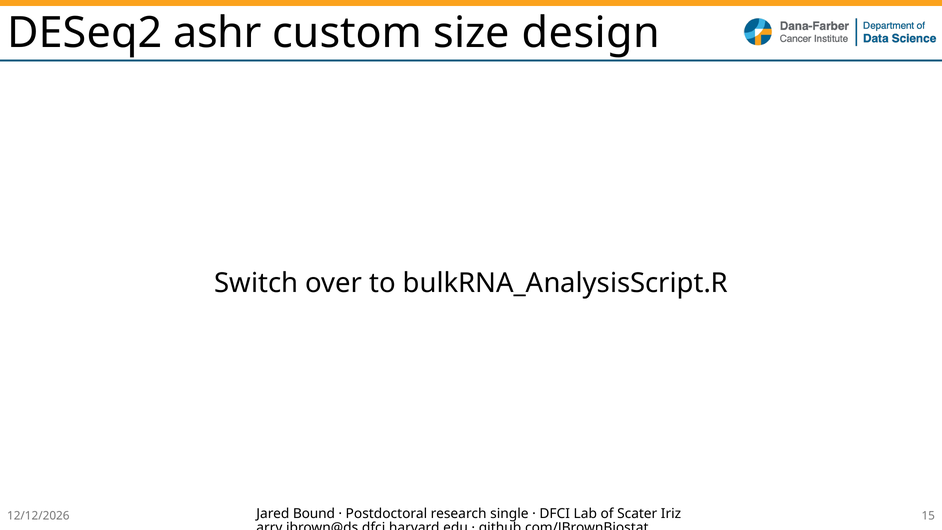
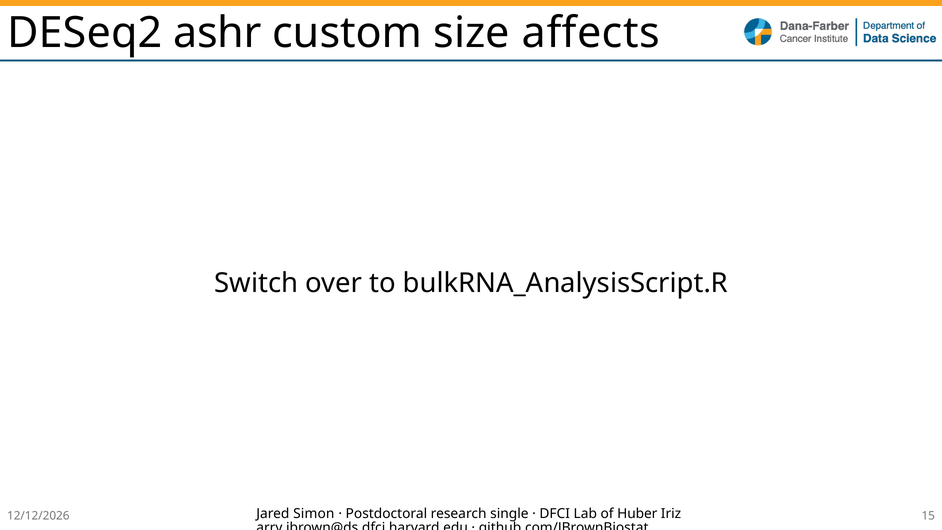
design: design -> affects (591, 33)
Bound: Bound -> Simon (314, 514)
Scater: Scater -> Huber (637, 514)
